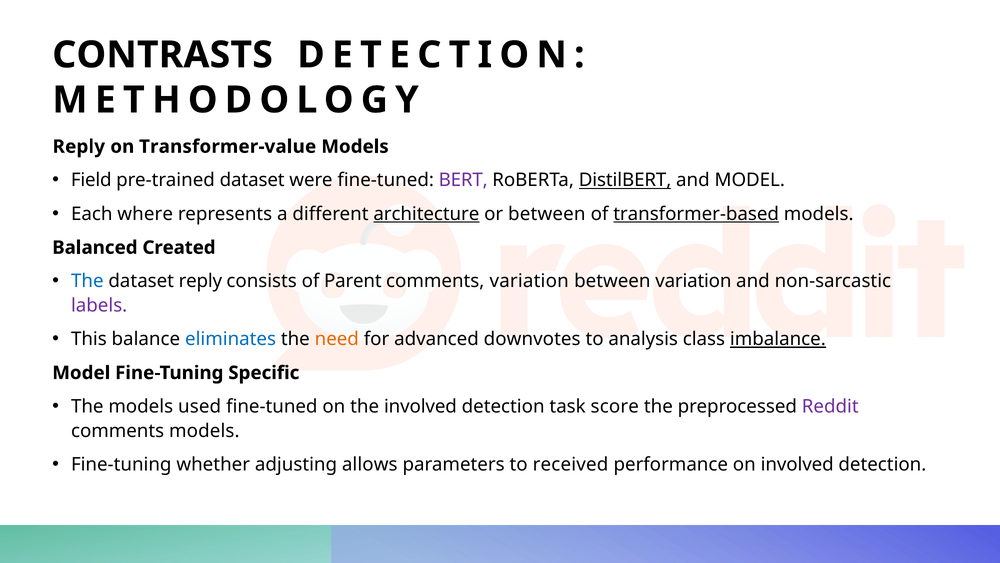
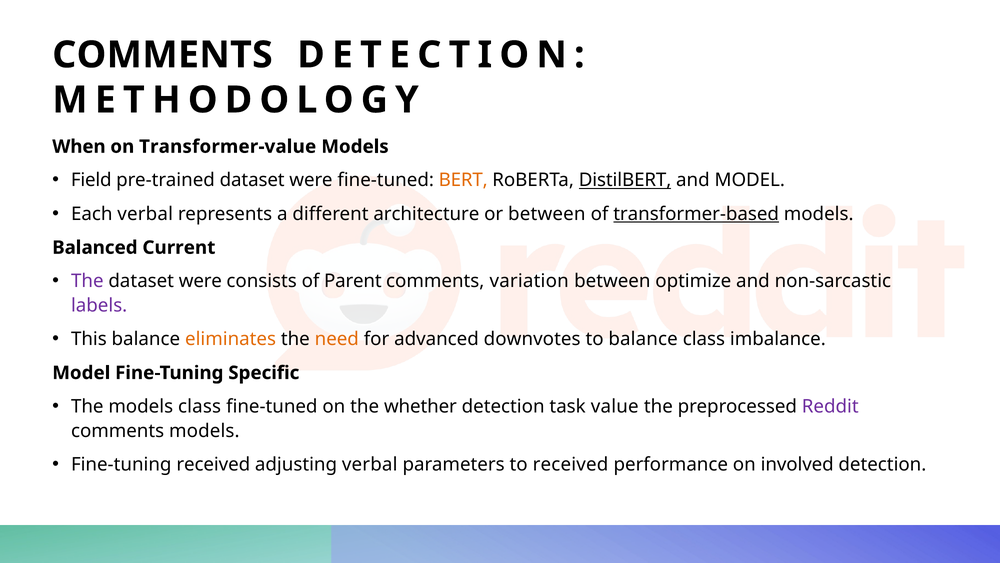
CONTRASTS: CONTRASTS -> COMMENTS (162, 55)
Reply: Reply -> When (79, 146)
BERT colour: purple -> orange (463, 180)
Each where: where -> verbal (145, 214)
architecture underline: present -> none (426, 214)
Created: Created -> Current (179, 247)
The colour: blue -> purple (87, 281)
reply: reply -> were (200, 281)
between variation: variation -> optimize (693, 281)
eliminates colour: blue -> orange (231, 339)
to analysis: analysis -> balance (643, 339)
imbalance underline: present -> none (778, 339)
models used: used -> class (200, 406)
the involved: involved -> whether (420, 406)
score: score -> value (615, 406)
Fine-tuning whether: whether -> received (213, 464)
adjusting allows: allows -> verbal (370, 464)
